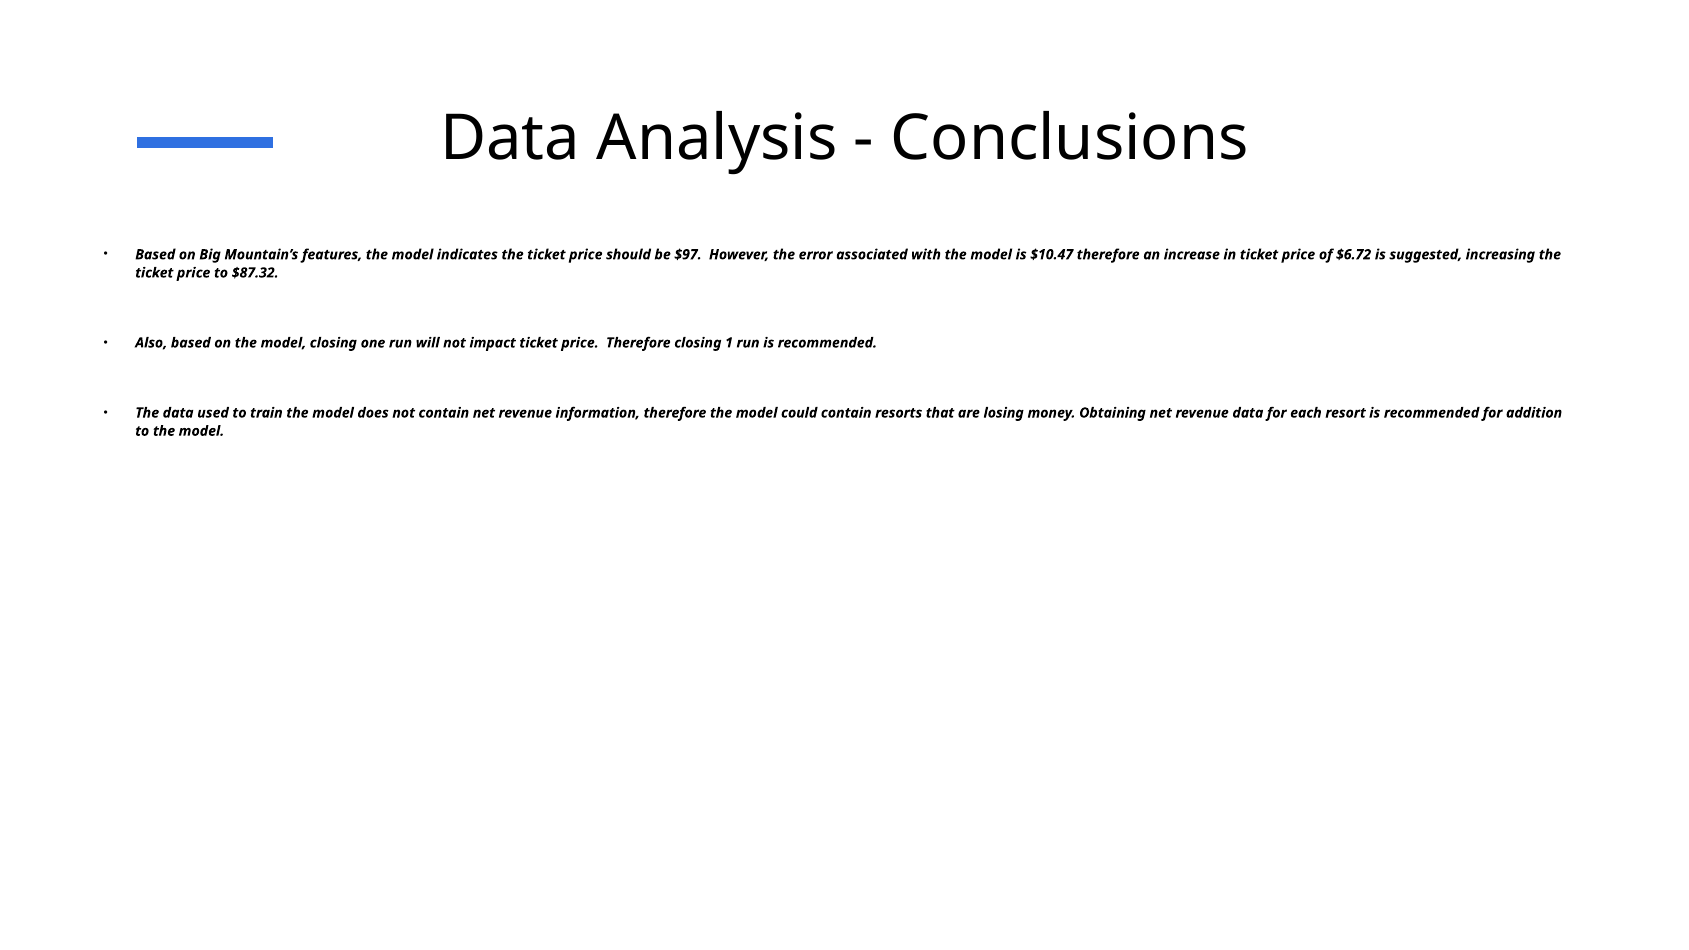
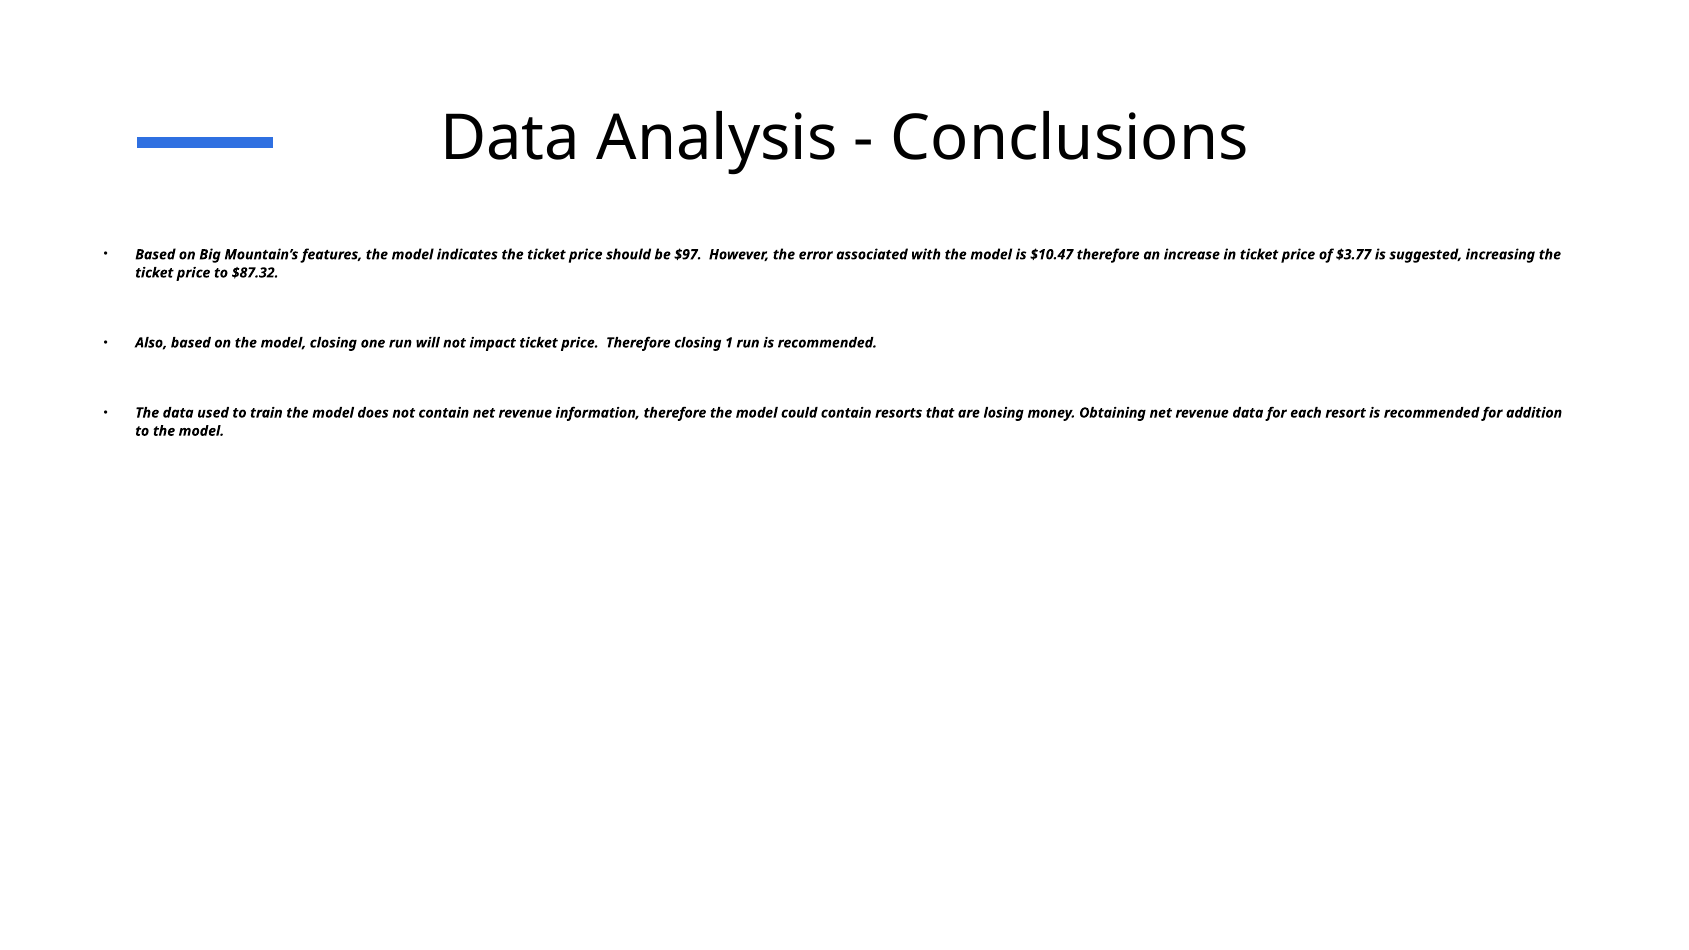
$6.72: $6.72 -> $3.77 (1354, 255)
